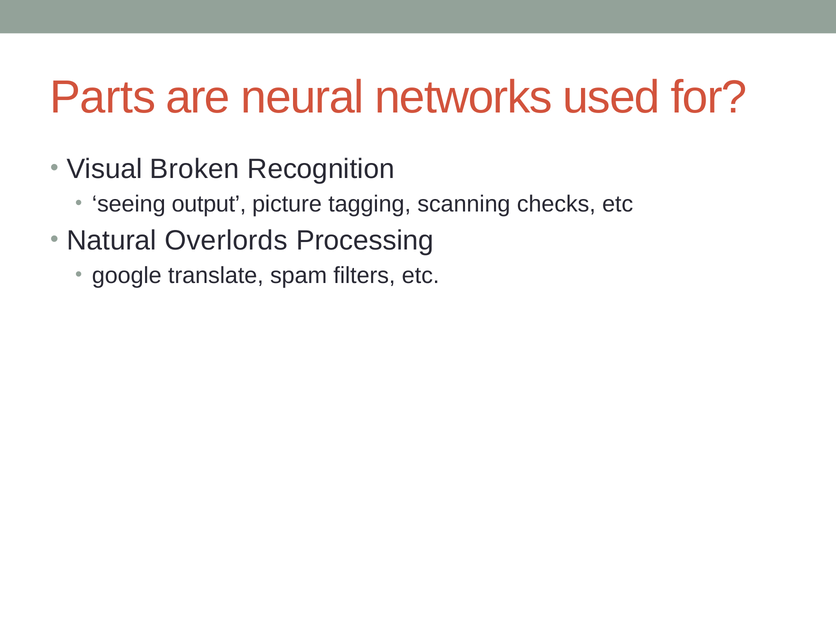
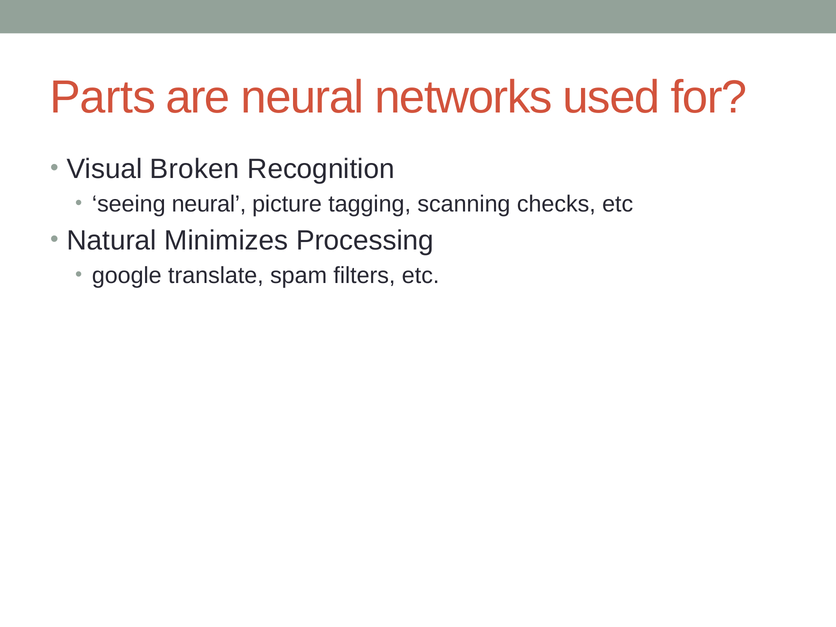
seeing output: output -> neural (209, 204)
Overlords: Overlords -> Minimizes (226, 241)
